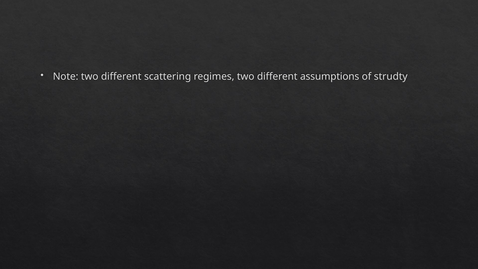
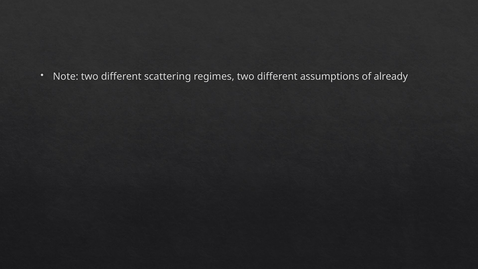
strudty: strudty -> already (391, 76)
